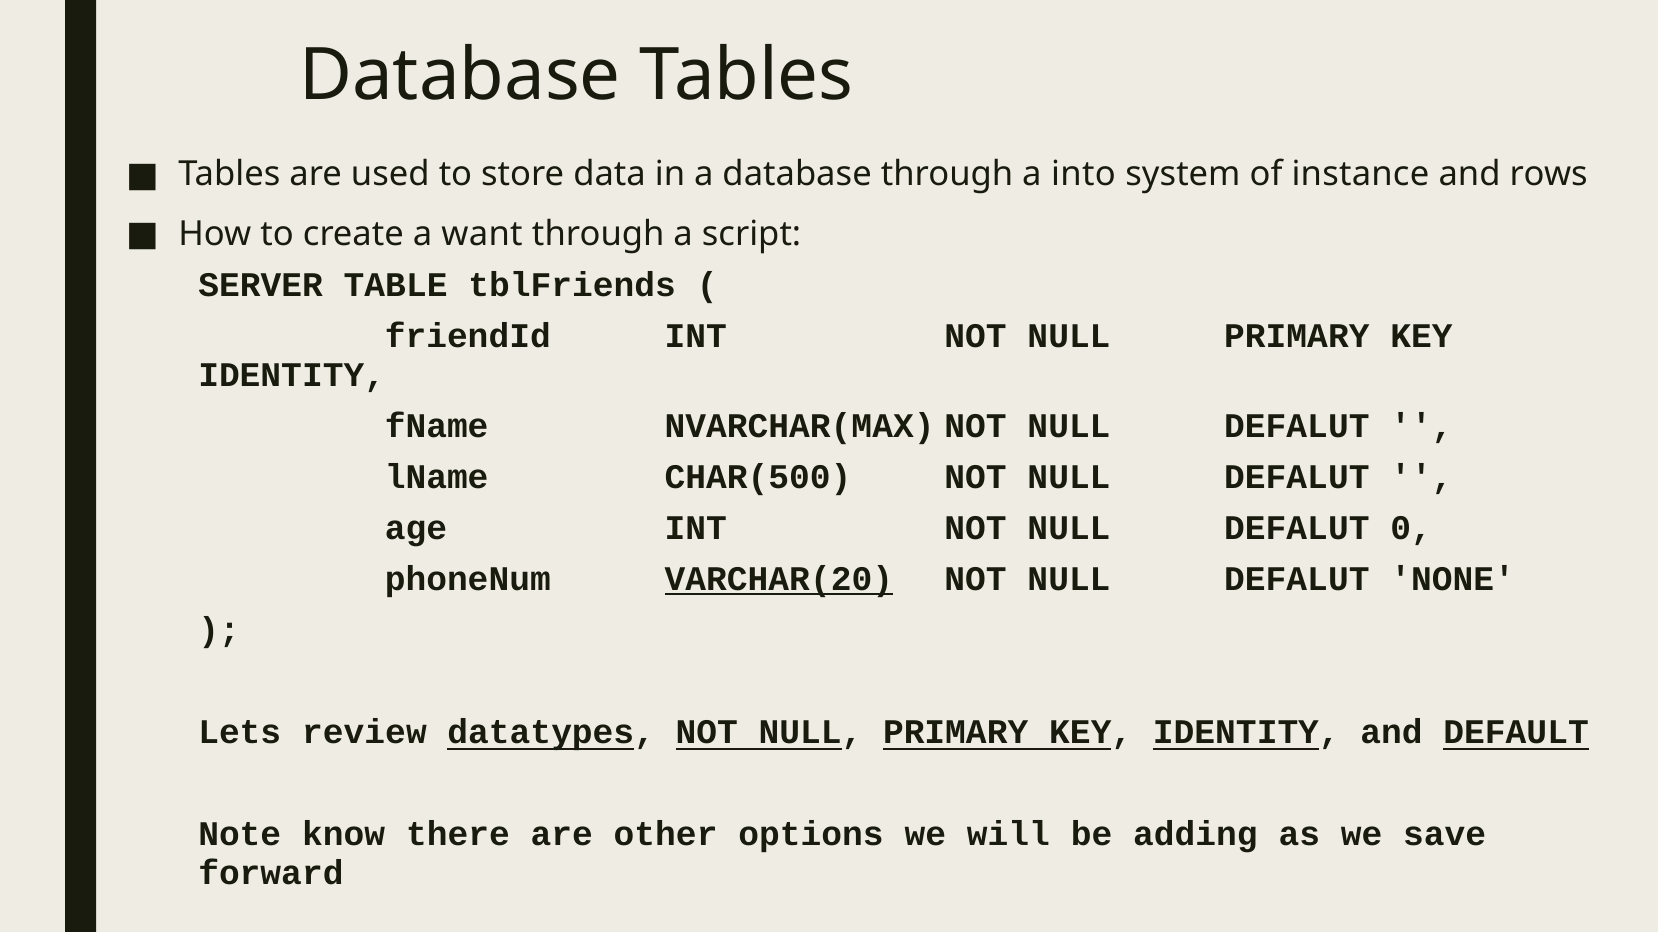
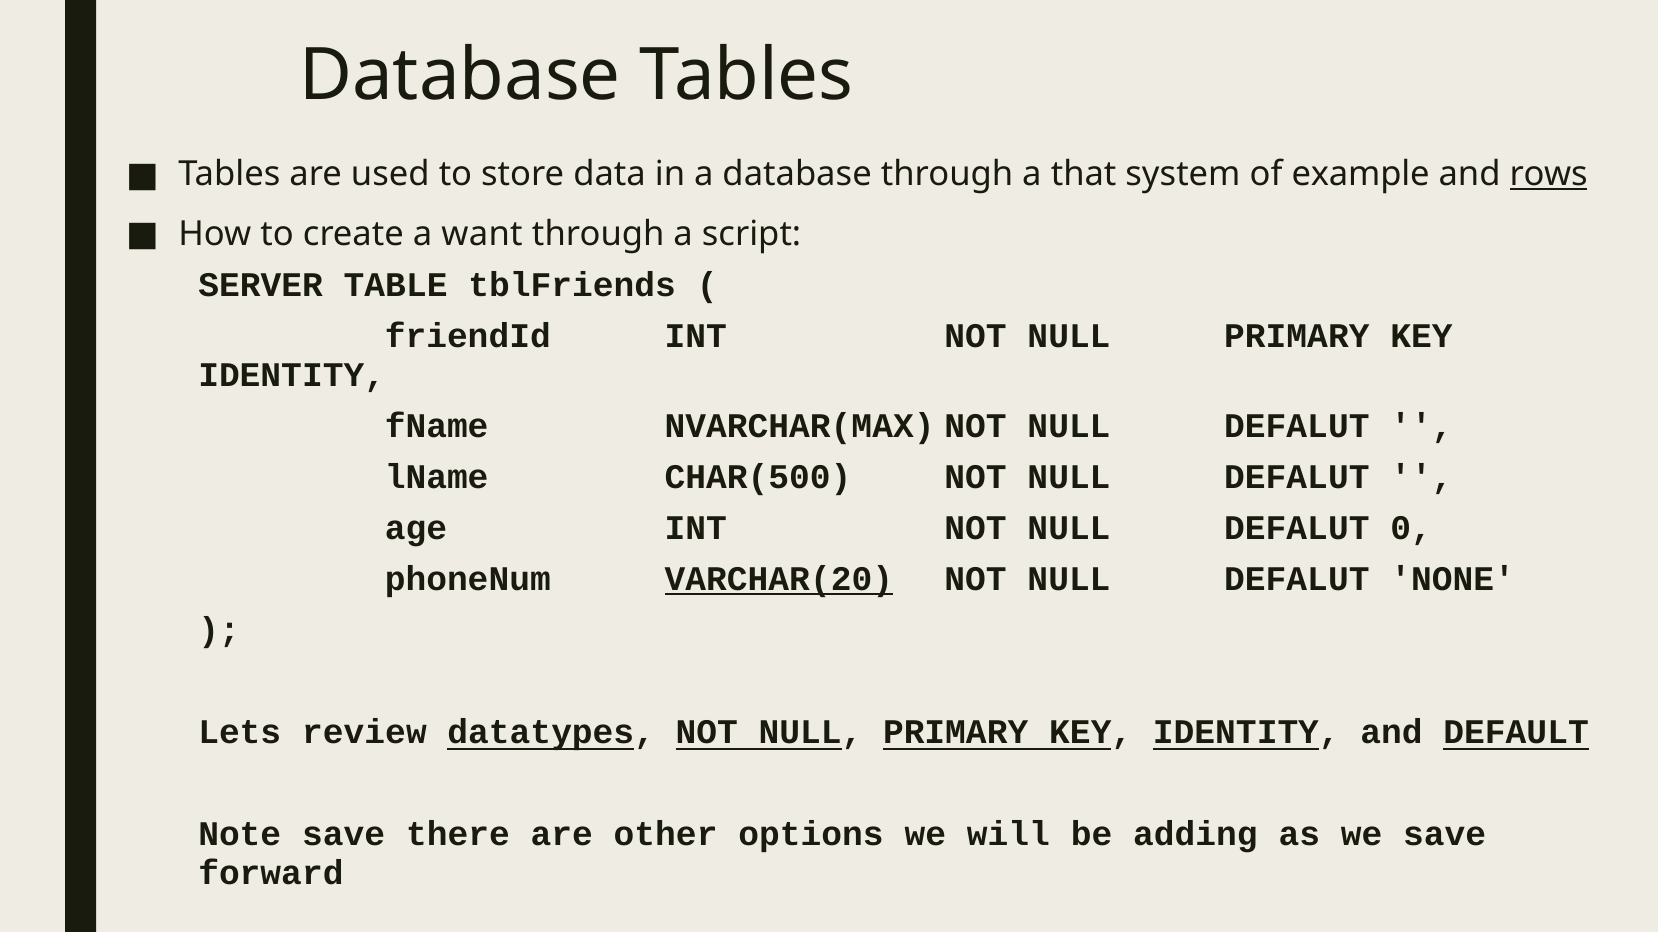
into: into -> that (1084, 174)
instance: instance -> example (1361, 174)
rows underline: none -> present (1549, 174)
Note know: know -> save (344, 835)
